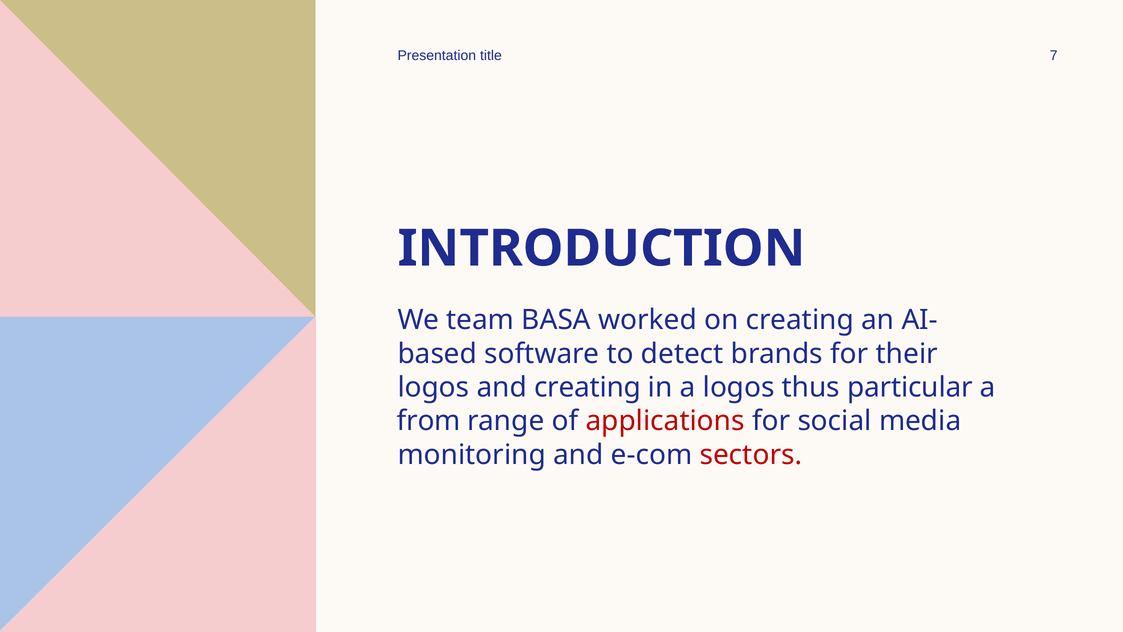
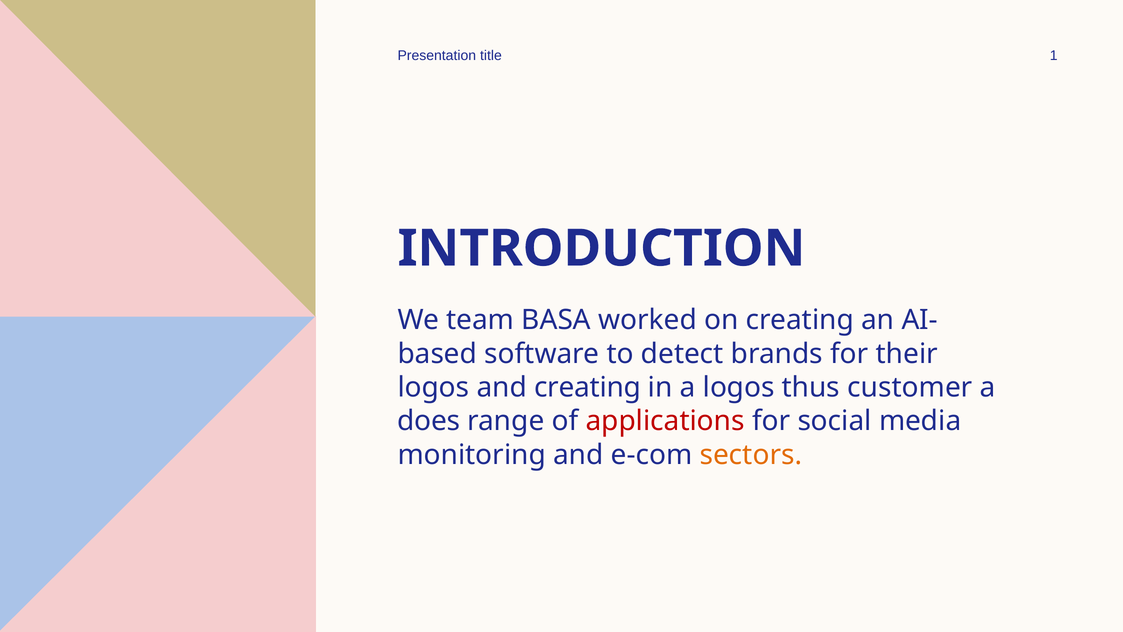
7: 7 -> 1 (1054, 56)
particular: particular -> customer (910, 387)
from: from -> does (429, 421)
sectors colour: red -> orange (751, 455)
